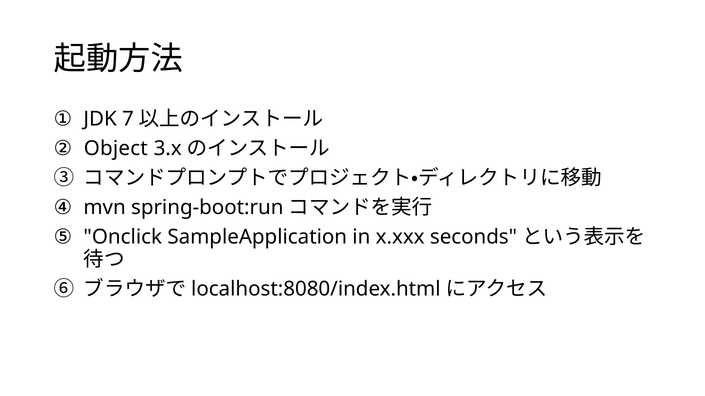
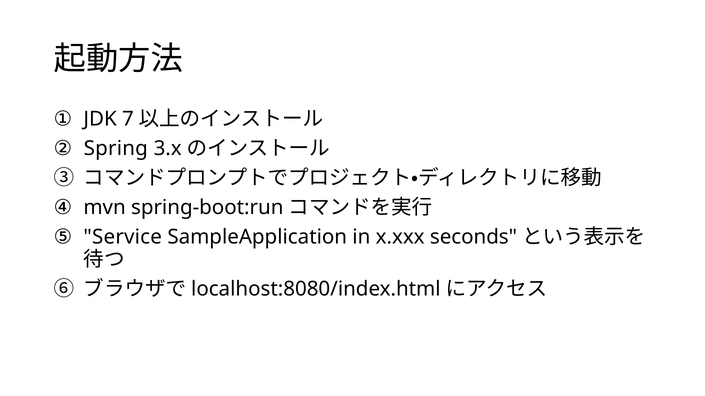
Object: Object -> Spring (116, 149)
Onclick: Onclick -> Service (123, 237)
